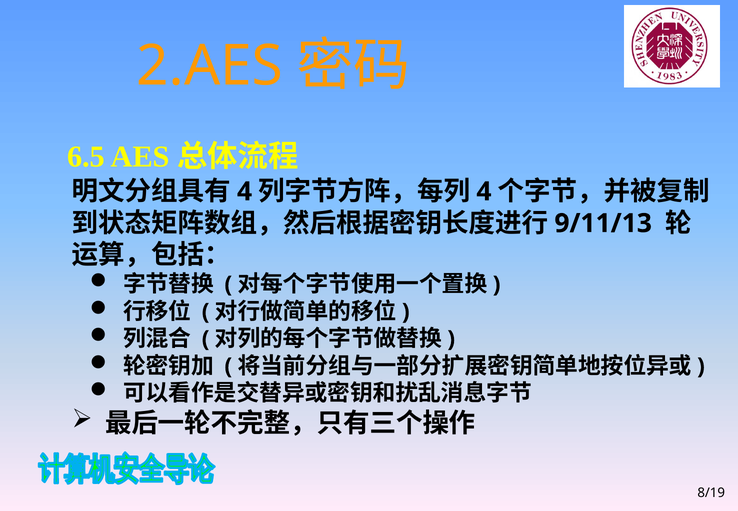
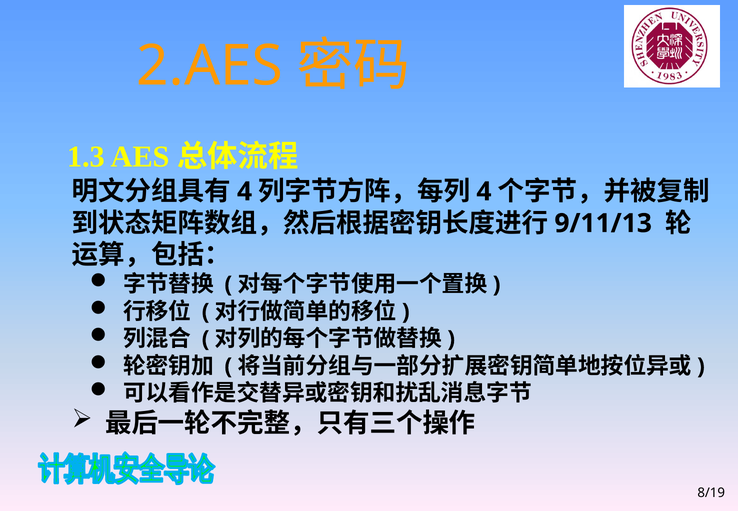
6.5: 6.5 -> 1.3 (86, 157)
